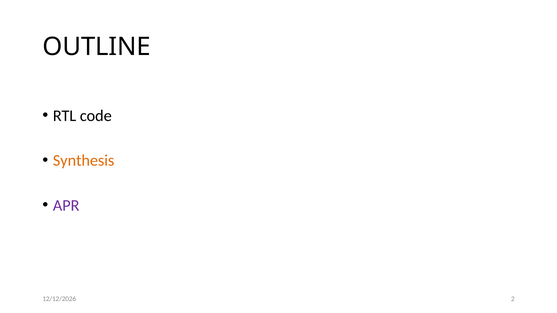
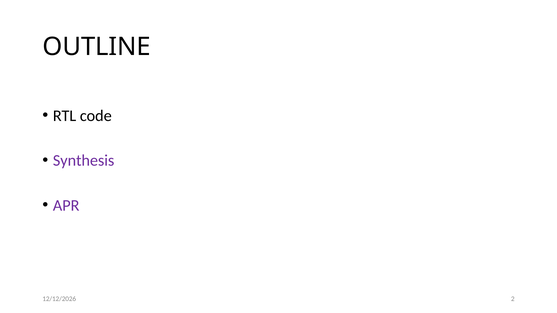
Synthesis colour: orange -> purple (84, 161)
